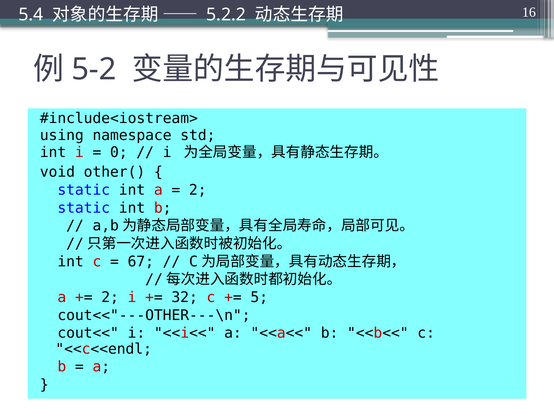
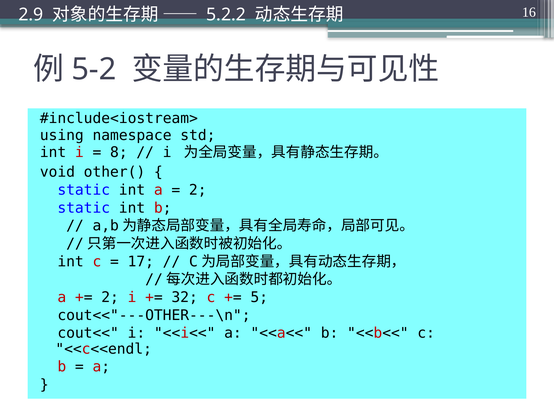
5.4: 5.4 -> 2.9 (31, 15)
0: 0 -> 8 (119, 152)
67: 67 -> 17 (141, 261)
